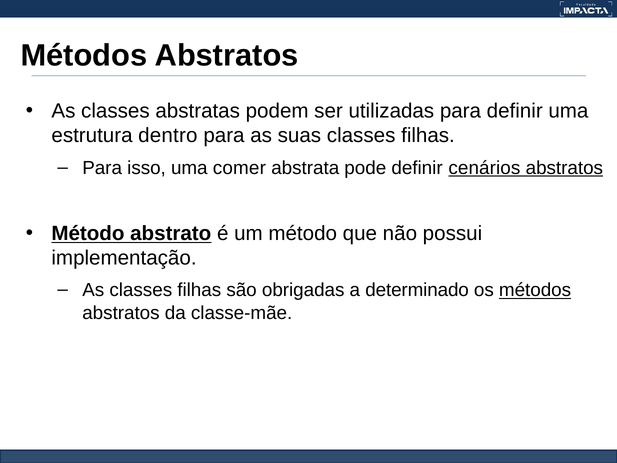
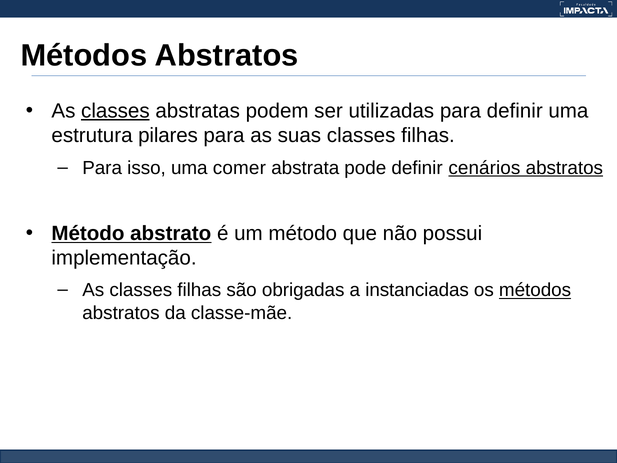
classes underline: none -> present (115, 111)
dentro: dentro -> pilares (168, 136)
determinado: determinado -> instanciadas (417, 290)
